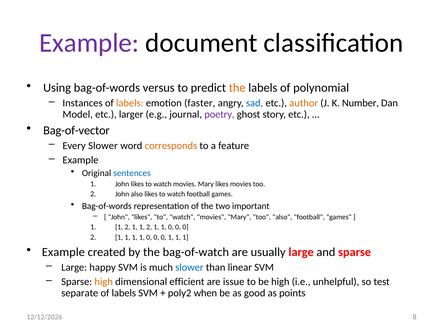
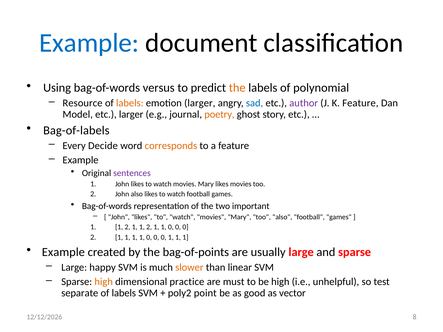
Example colour: purple -> blue (89, 43)
Instances: Instances -> Resource (83, 103)
emotion faster: faster -> larger (200, 103)
author colour: orange -> purple (304, 103)
K Number: Number -> Feature (360, 103)
poetry colour: purple -> orange (219, 114)
Bag-of-vector: Bag-of-vector -> Bag-of-labels (76, 131)
Every Slower: Slower -> Decide (103, 146)
sentences colour: blue -> purple (132, 173)
bag-of-watch: bag-of-watch -> bag-of-points (196, 252)
slower colour: blue -> orange (189, 267)
efficient: efficient -> practice (187, 282)
issue: issue -> must (234, 282)
when: when -> point (205, 293)
points: points -> vector (292, 293)
